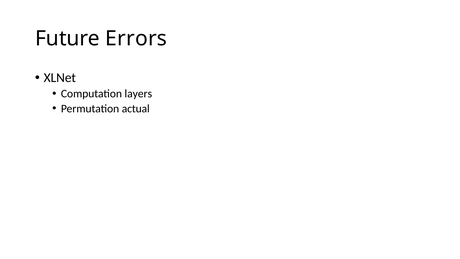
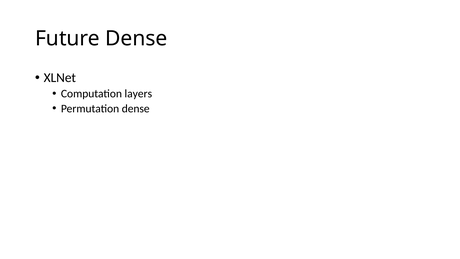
Future Errors: Errors -> Dense (136, 39)
Permutation actual: actual -> dense (136, 108)
